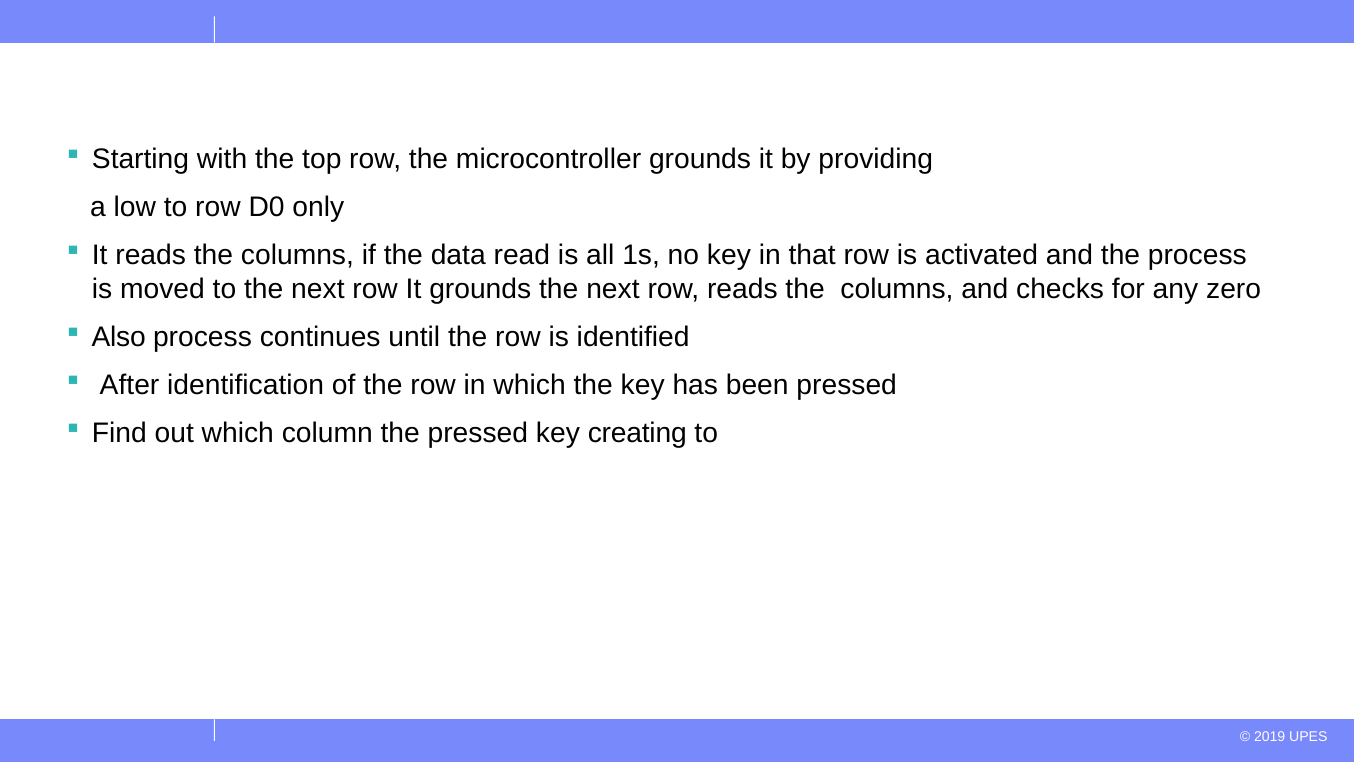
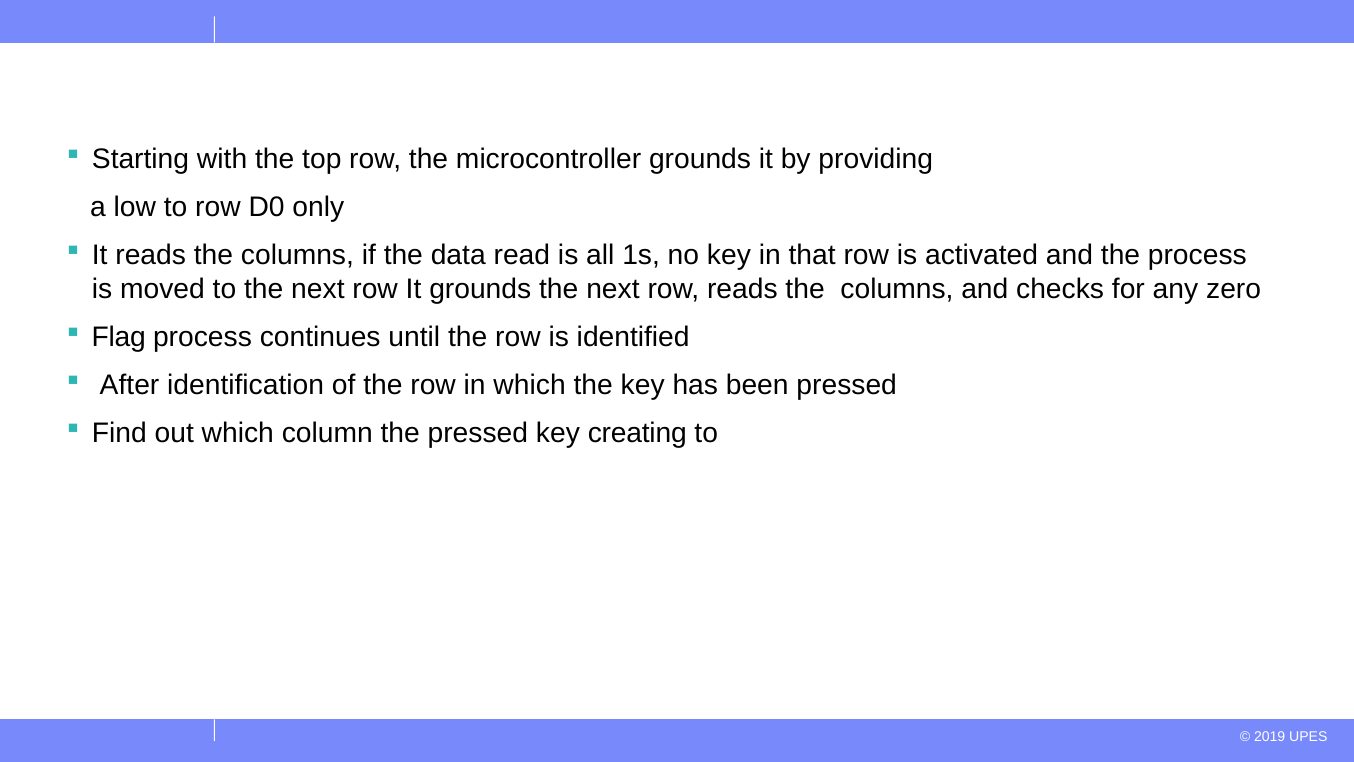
Also: Also -> Flag (119, 337)
